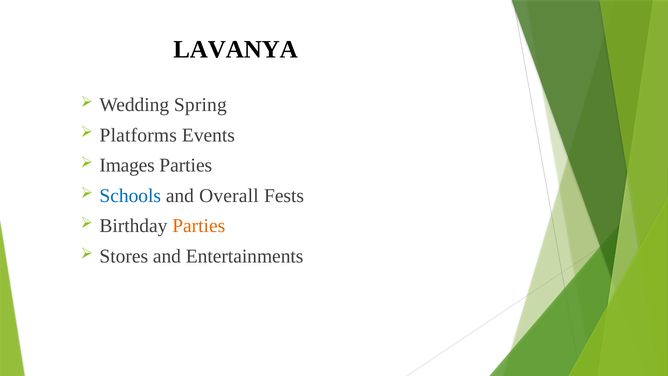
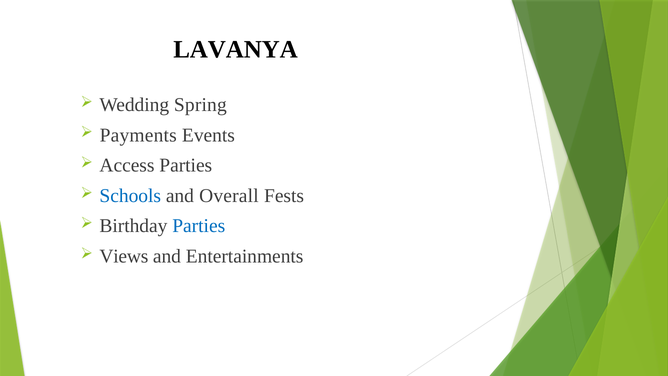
Platforms: Platforms -> Payments (138, 135)
Images: Images -> Access (127, 165)
Parties colour: orange -> blue (199, 226)
Stores: Stores -> Views (124, 256)
